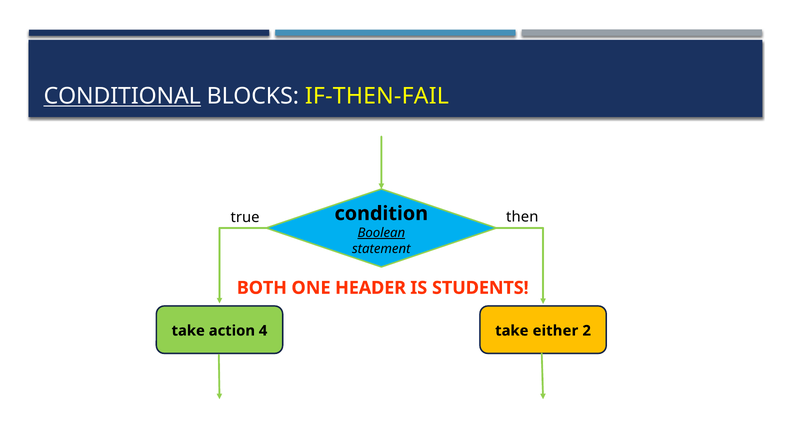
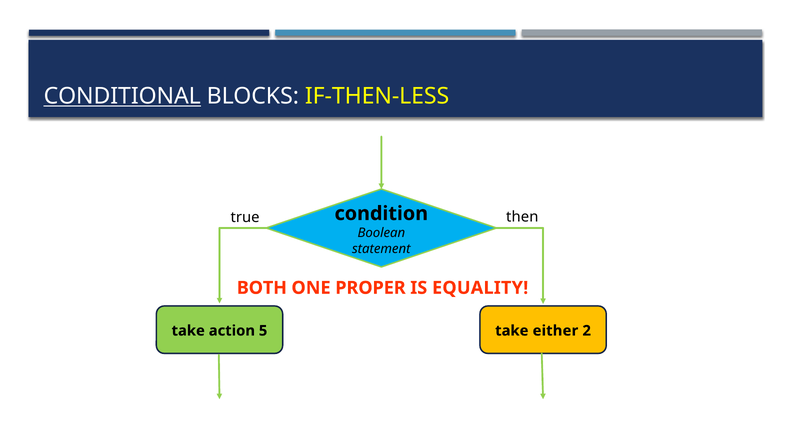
IF-THEN-FAIL: IF-THEN-FAIL -> IF-THEN-LESS (377, 96)
Boolean underline: present -> none (381, 233)
HEADER: HEADER -> PROPER (370, 288)
STUDENTS: STUDENTS -> EQUALITY (480, 288)
4: 4 -> 5 (263, 331)
